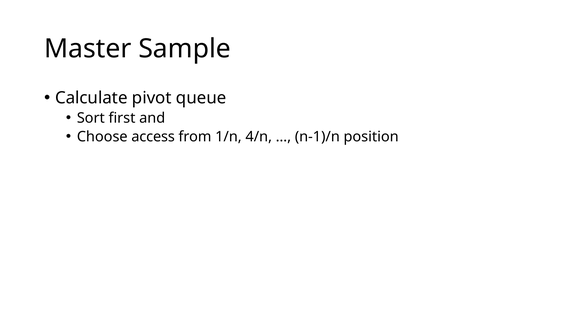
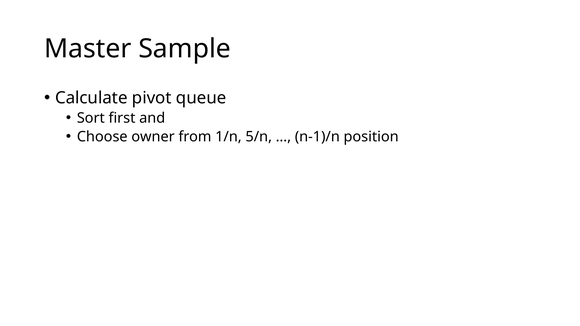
access: access -> owner (153, 137)
4/n: 4/n -> 5/n (259, 137)
